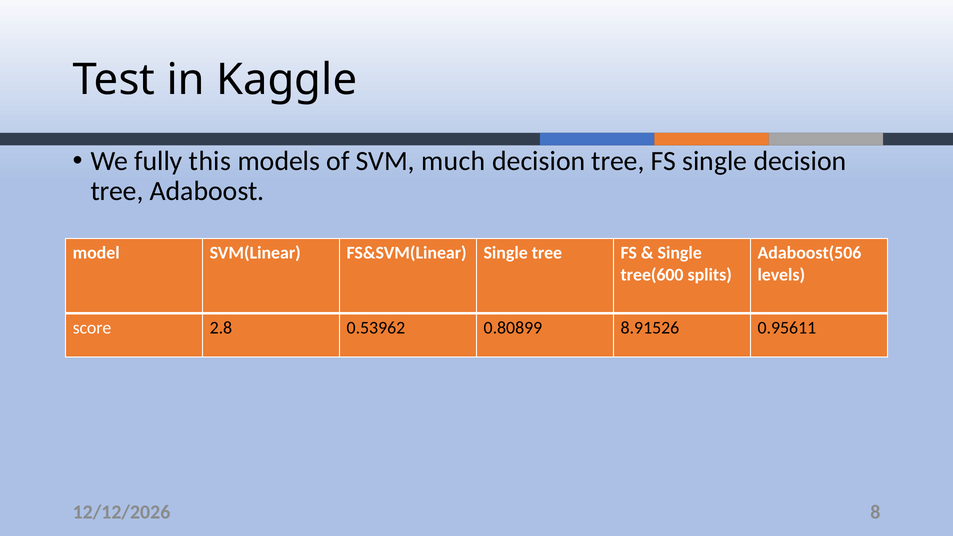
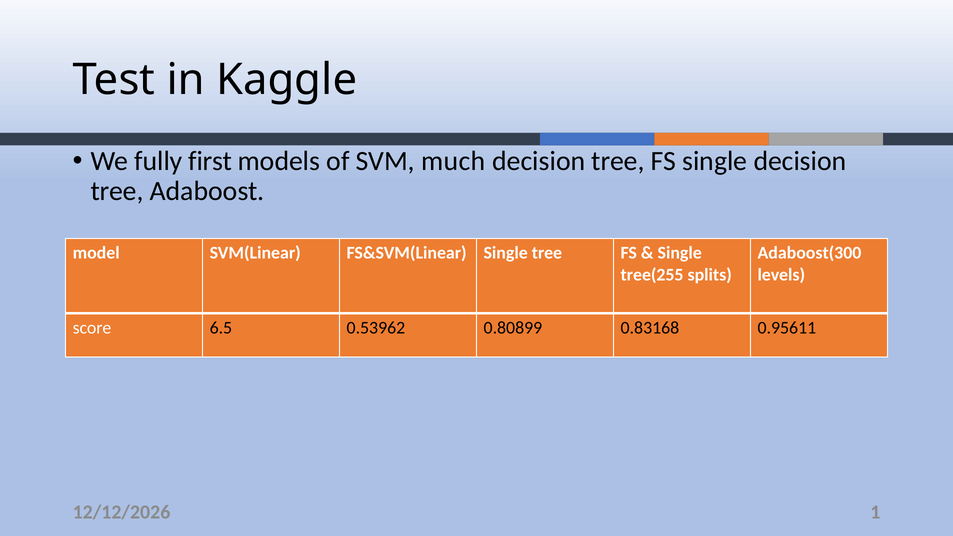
this: this -> first (210, 161)
Adaboost(506: Adaboost(506 -> Adaboost(300 (809, 253)
tree(600: tree(600 -> tree(255 (652, 275)
2.8: 2.8 -> 6.5 (221, 328)
8.91526: 8.91526 -> 0.83168 (650, 328)
8: 8 -> 1 (875, 512)
